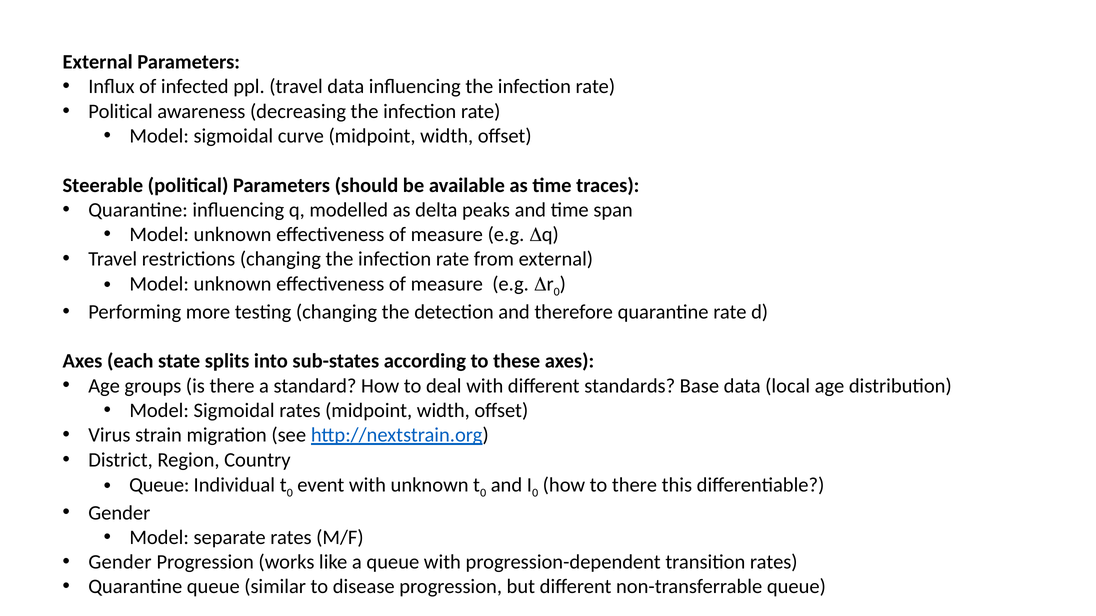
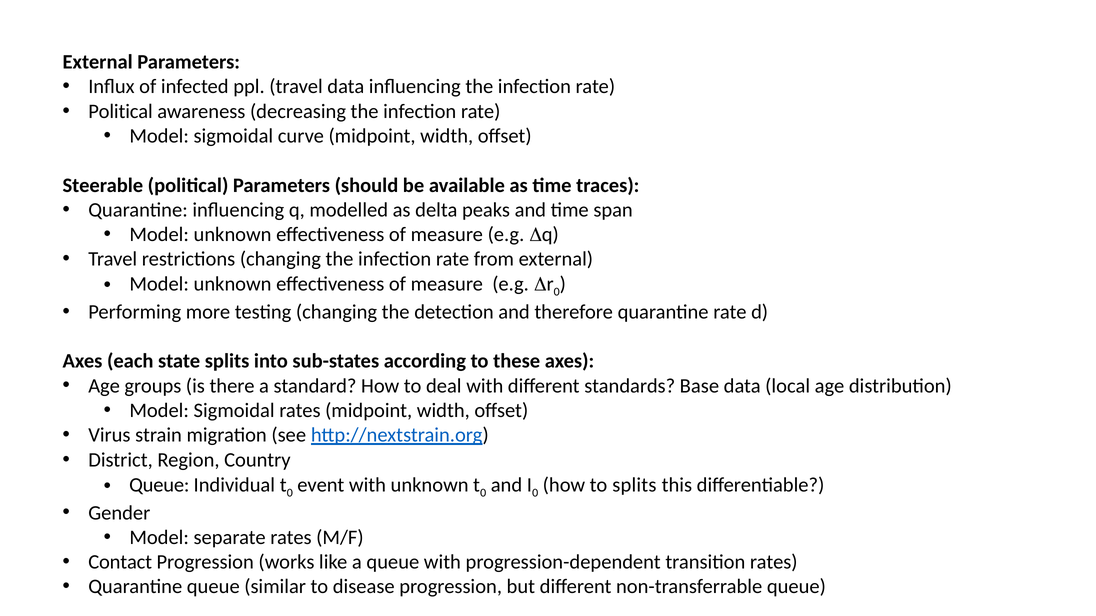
to there: there -> splits (634, 485)
Gender: Gender -> Contact (120, 562)
